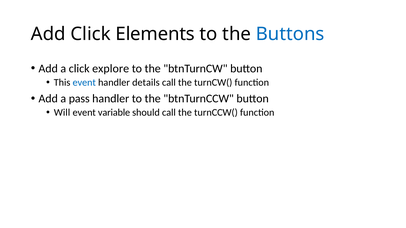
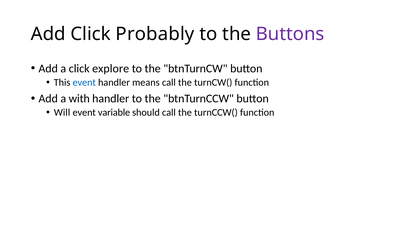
Elements: Elements -> Probably (155, 34)
Buttons colour: blue -> purple (290, 34)
details: details -> means (146, 83)
pass: pass -> with (79, 99)
